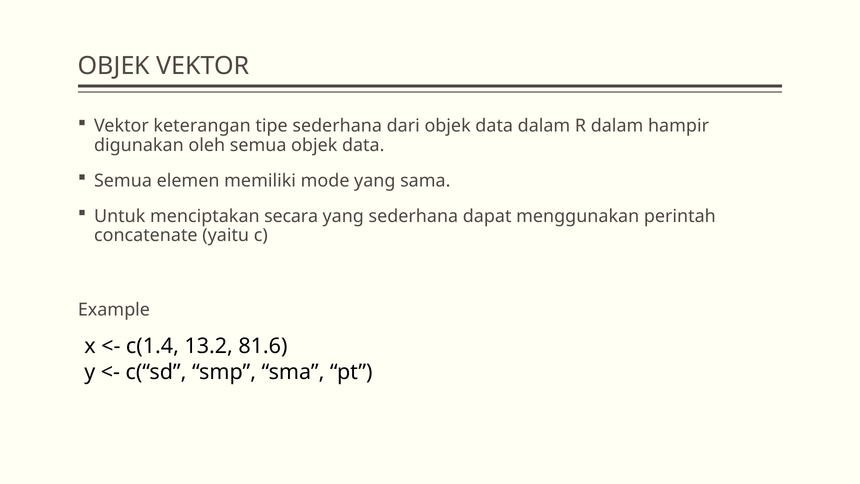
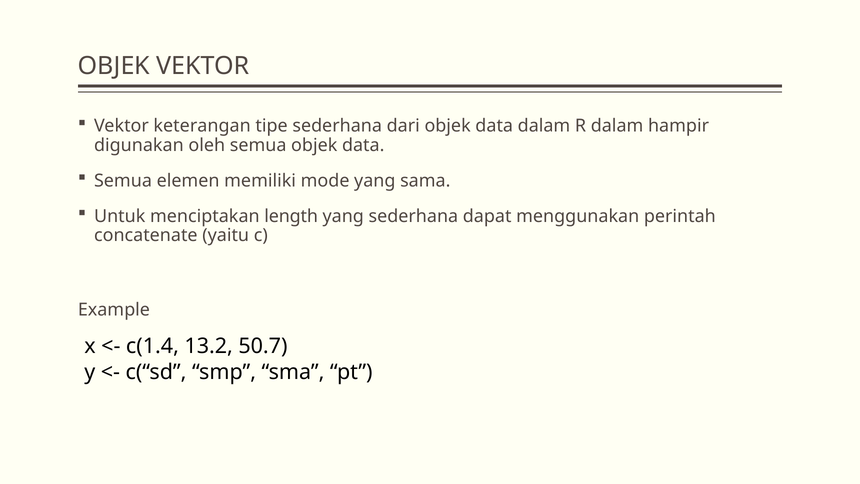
secara: secara -> length (291, 216)
81.6: 81.6 -> 50.7 (263, 346)
